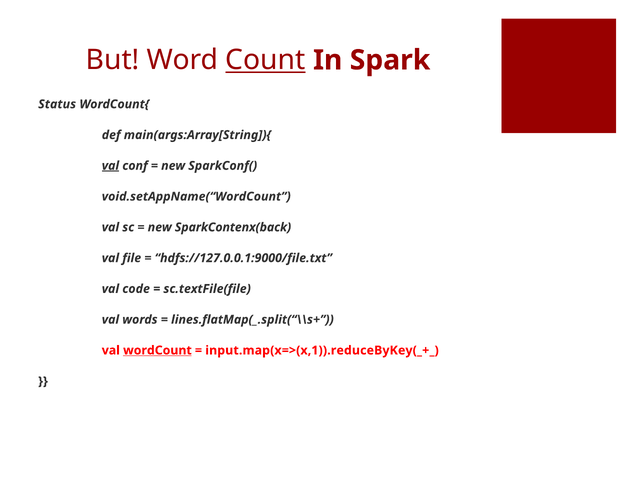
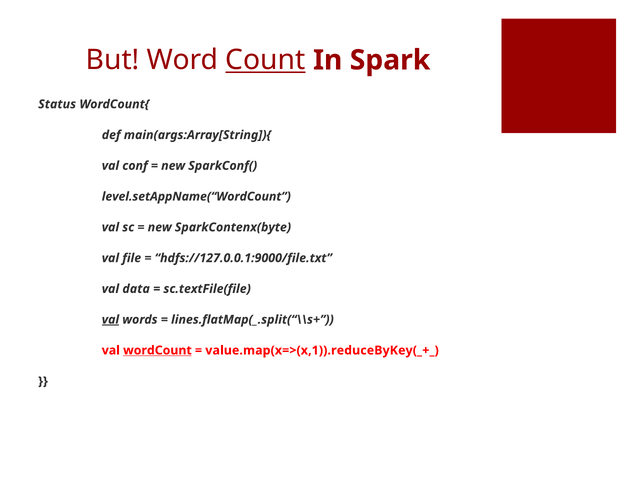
val underline: present -> none (110, 166)
void.setAppName(“WordCount: void.setAppName(“WordCount -> level.setAppName(“WordCount (196, 197)
SparkContenx(back: SparkContenx(back -> SparkContenx(byte (233, 227)
code: code -> data (136, 289)
val underline: none -> present (110, 320)
input.map(x=>(x,1)).reduceByKey(_+_: input.map(x=>(x,1)).reduceByKey(_+_ -> value.map(x=>(x,1)).reduceByKey(_+_ (322, 350)
